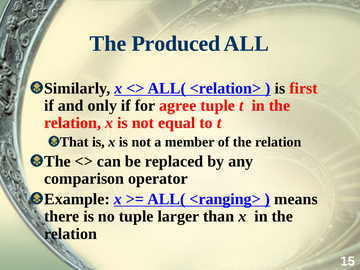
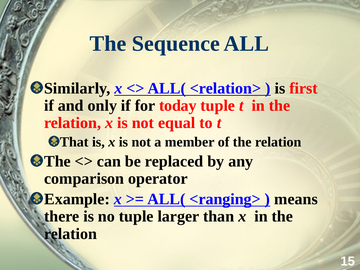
Produced: Produced -> Sequence (176, 44)
agree: agree -> today (178, 106)
